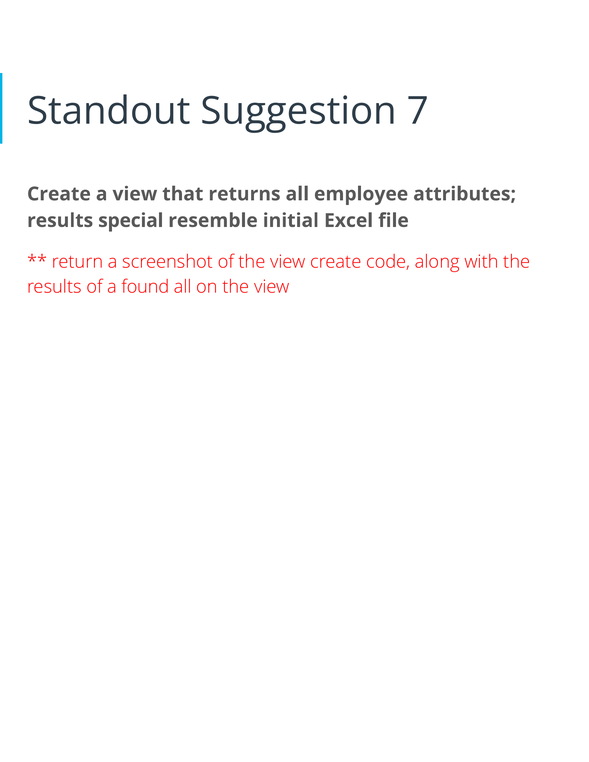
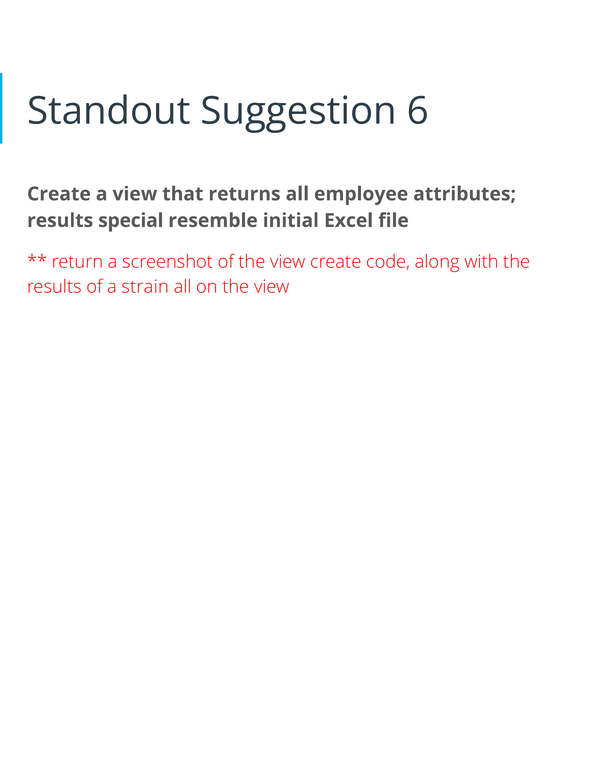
7: 7 -> 6 (418, 111)
found: found -> strain (145, 287)
